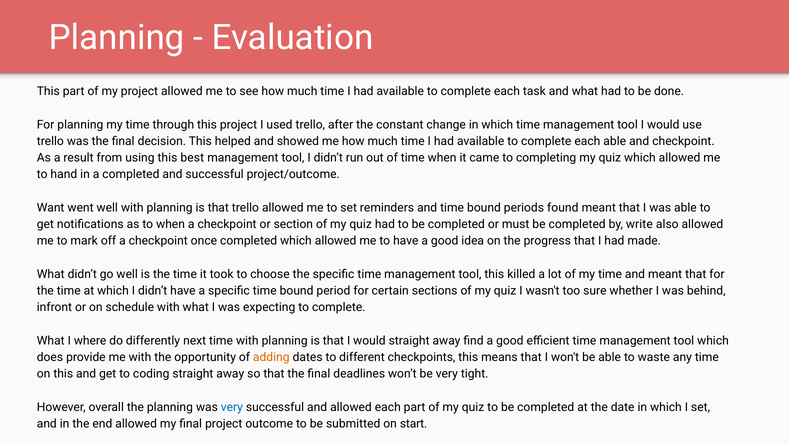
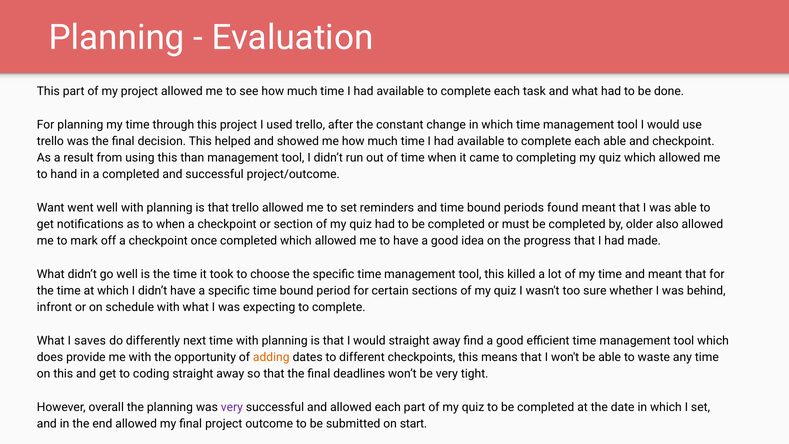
best: best -> than (192, 158)
write: write -> older (639, 224)
where: where -> saves (90, 341)
very colour: blue -> purple (232, 407)
